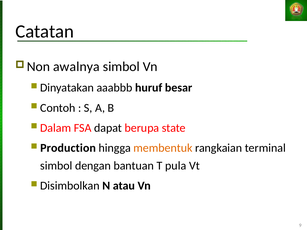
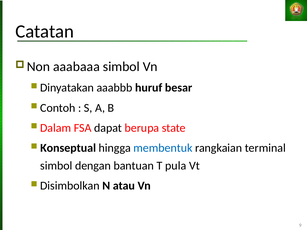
awalnya: awalnya -> aaabaaa (76, 67)
Production: Production -> Konseptual (68, 148)
membentuk colour: orange -> blue (163, 148)
